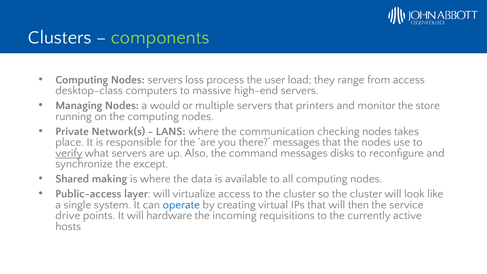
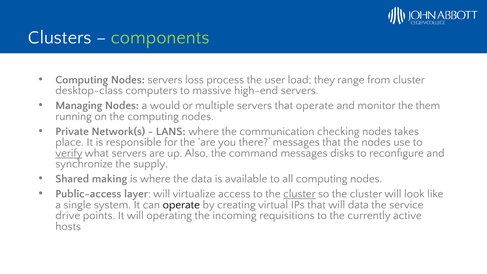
from access: access -> cluster (409, 80)
that printers: printers -> operate (315, 106)
store: store -> them (428, 106)
except: except -> supply (151, 164)
cluster underline: none -> present (299, 194)
operate colour: blue -> black (181, 205)
will then: then -> data (358, 205)
hardware: hardware -> operating (169, 215)
